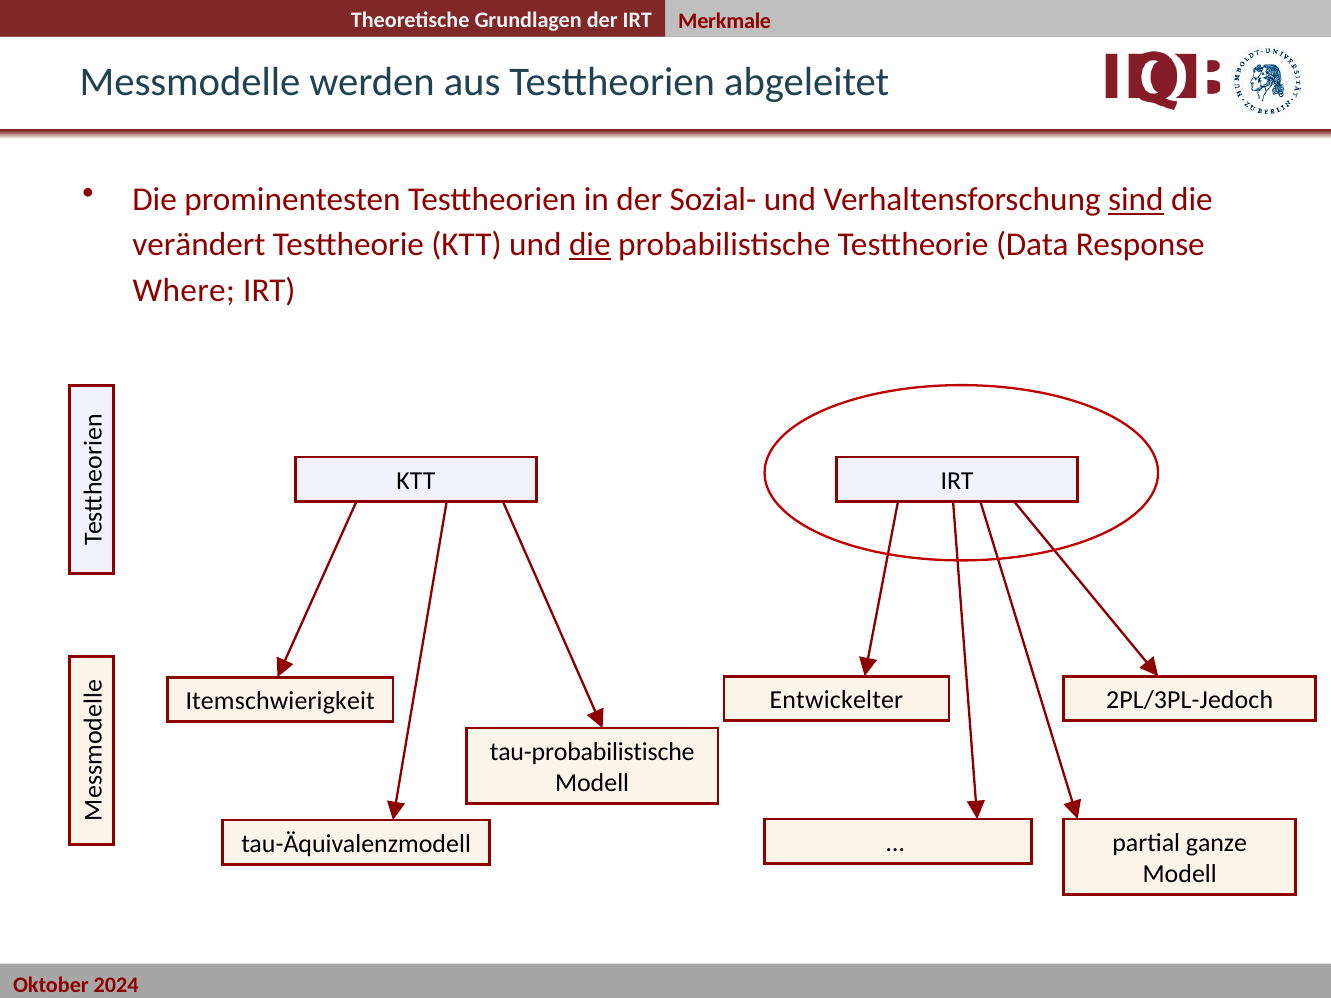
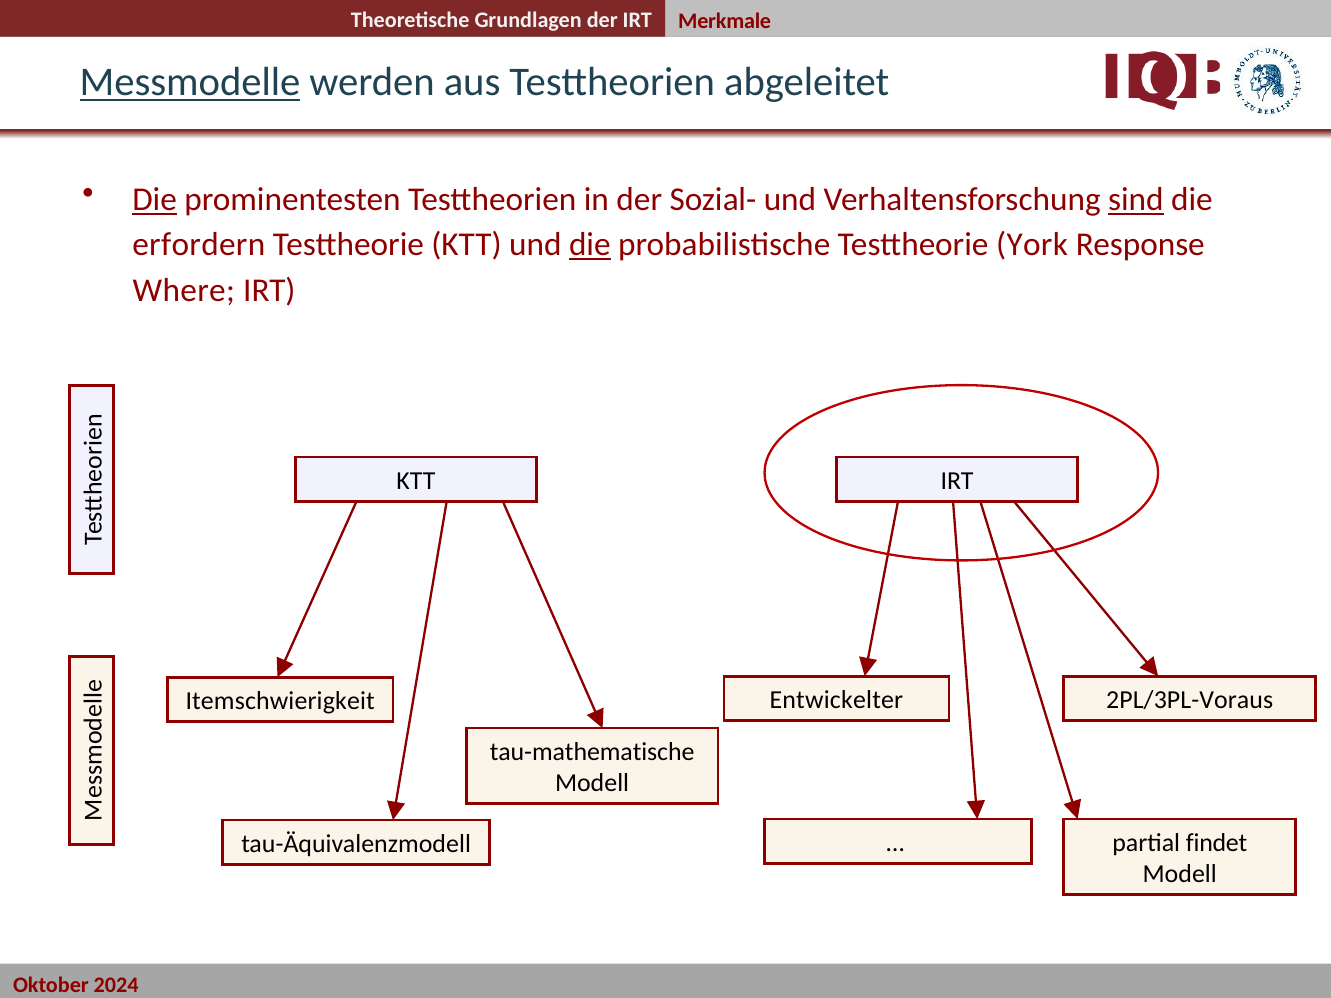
Messmodelle underline: none -> present (190, 82)
Die underline: none -> present (155, 199)
verändert: verändert -> erfordern (199, 245)
Data: Data -> York (1032, 245)
2PL/3PL-Jedoch: 2PL/3PL-Jedoch -> 2PL/3PL-Voraus (1190, 700)
tau-probabilistische: tau-probabilistische -> tau-mathematische (592, 752)
ganze: ganze -> findet (1217, 843)
